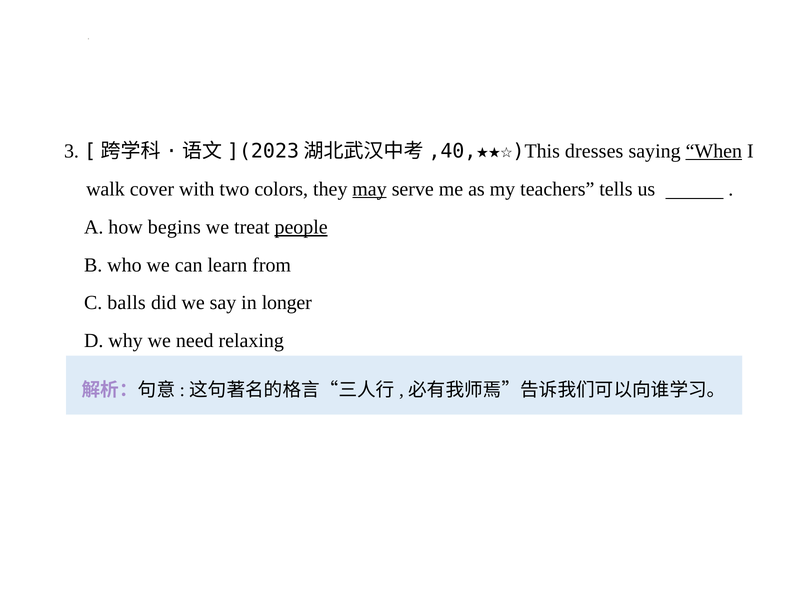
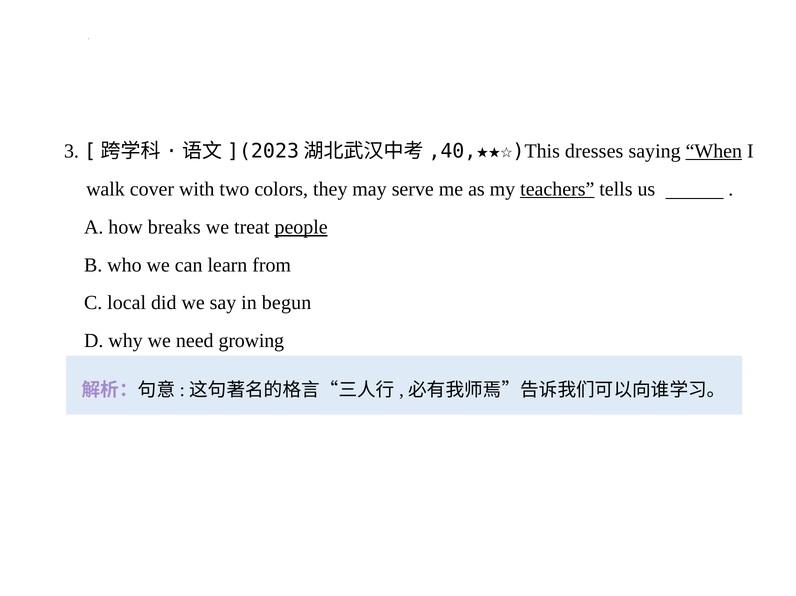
may underline: present -> none (370, 189)
teachers underline: none -> present (557, 189)
begins: begins -> breaks (174, 227)
balls: balls -> local (127, 303)
longer: longer -> begun (287, 303)
relaxing: relaxing -> growing (251, 341)
